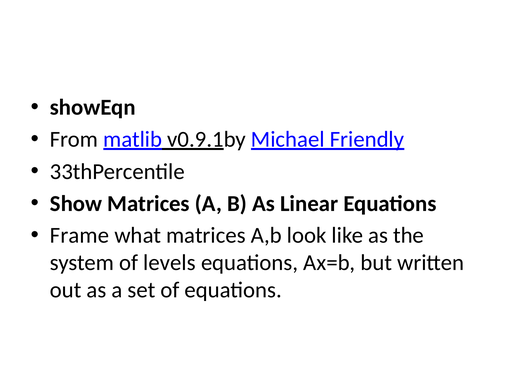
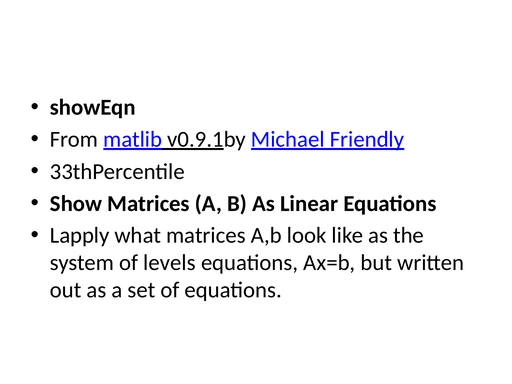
Frame: Frame -> Lapply (80, 235)
